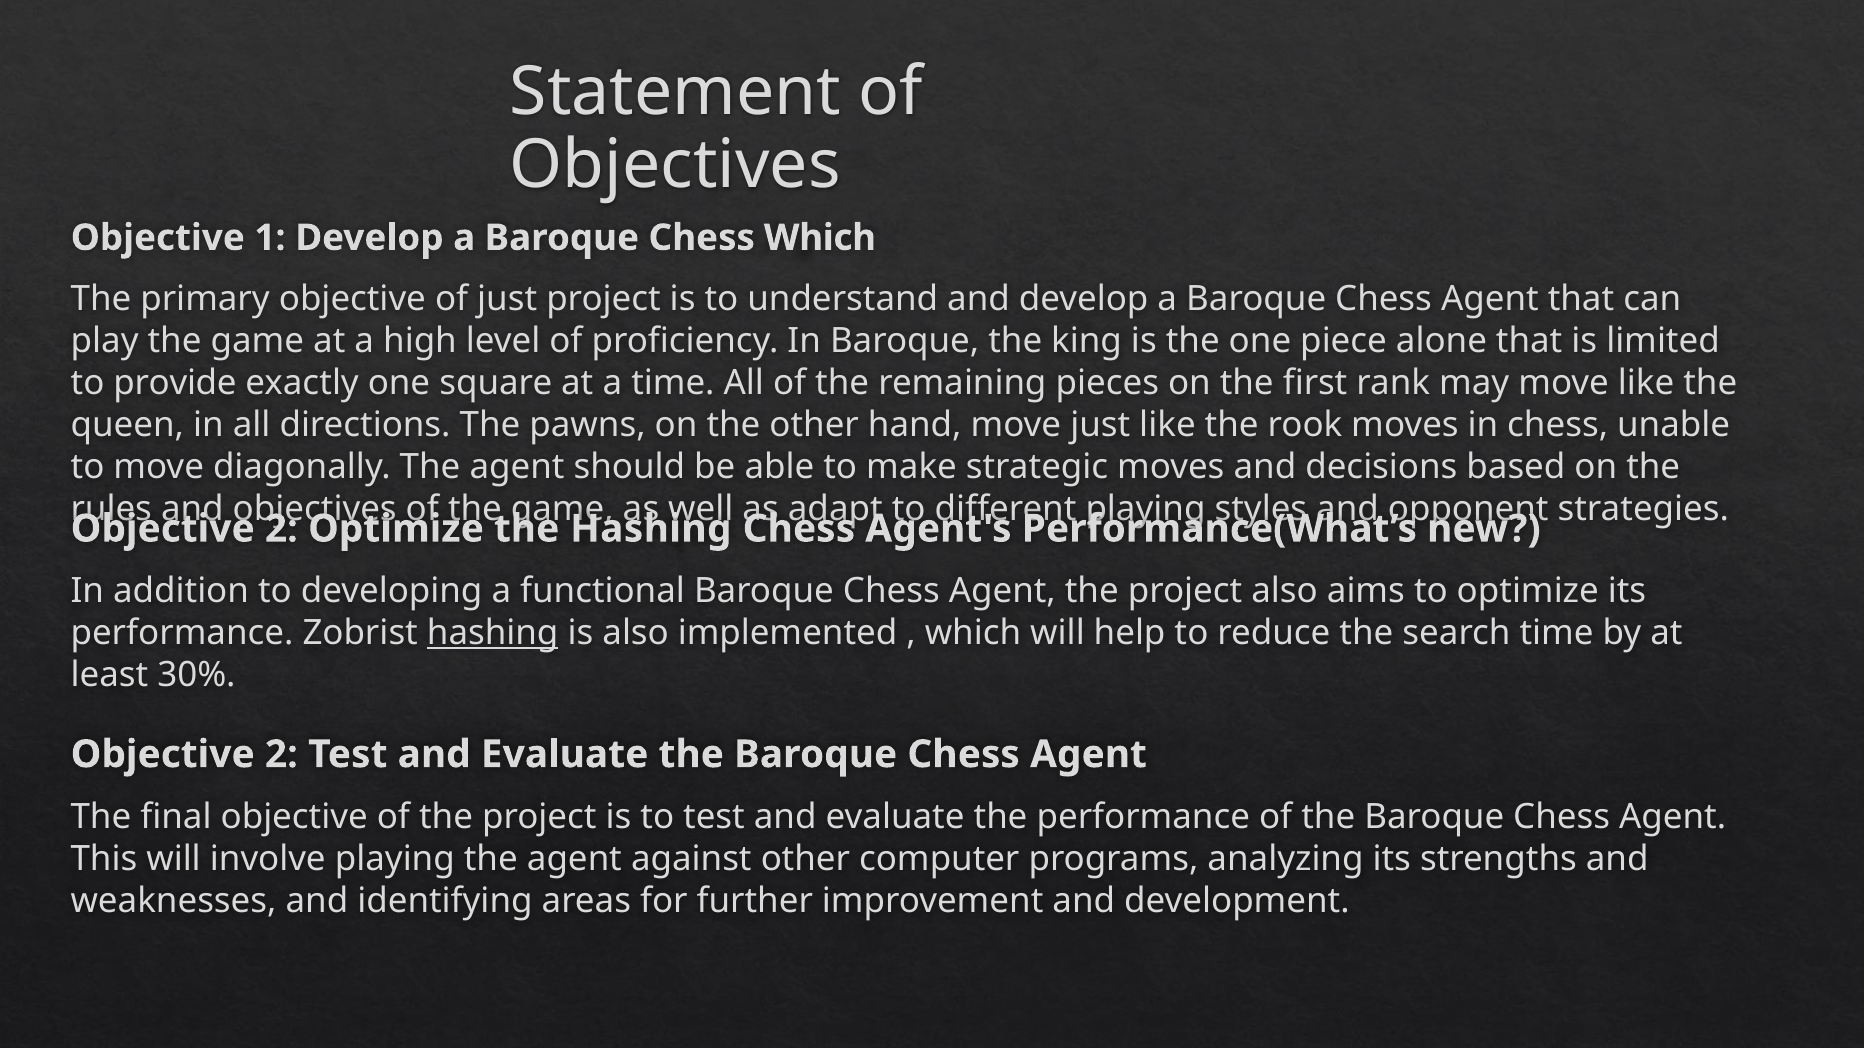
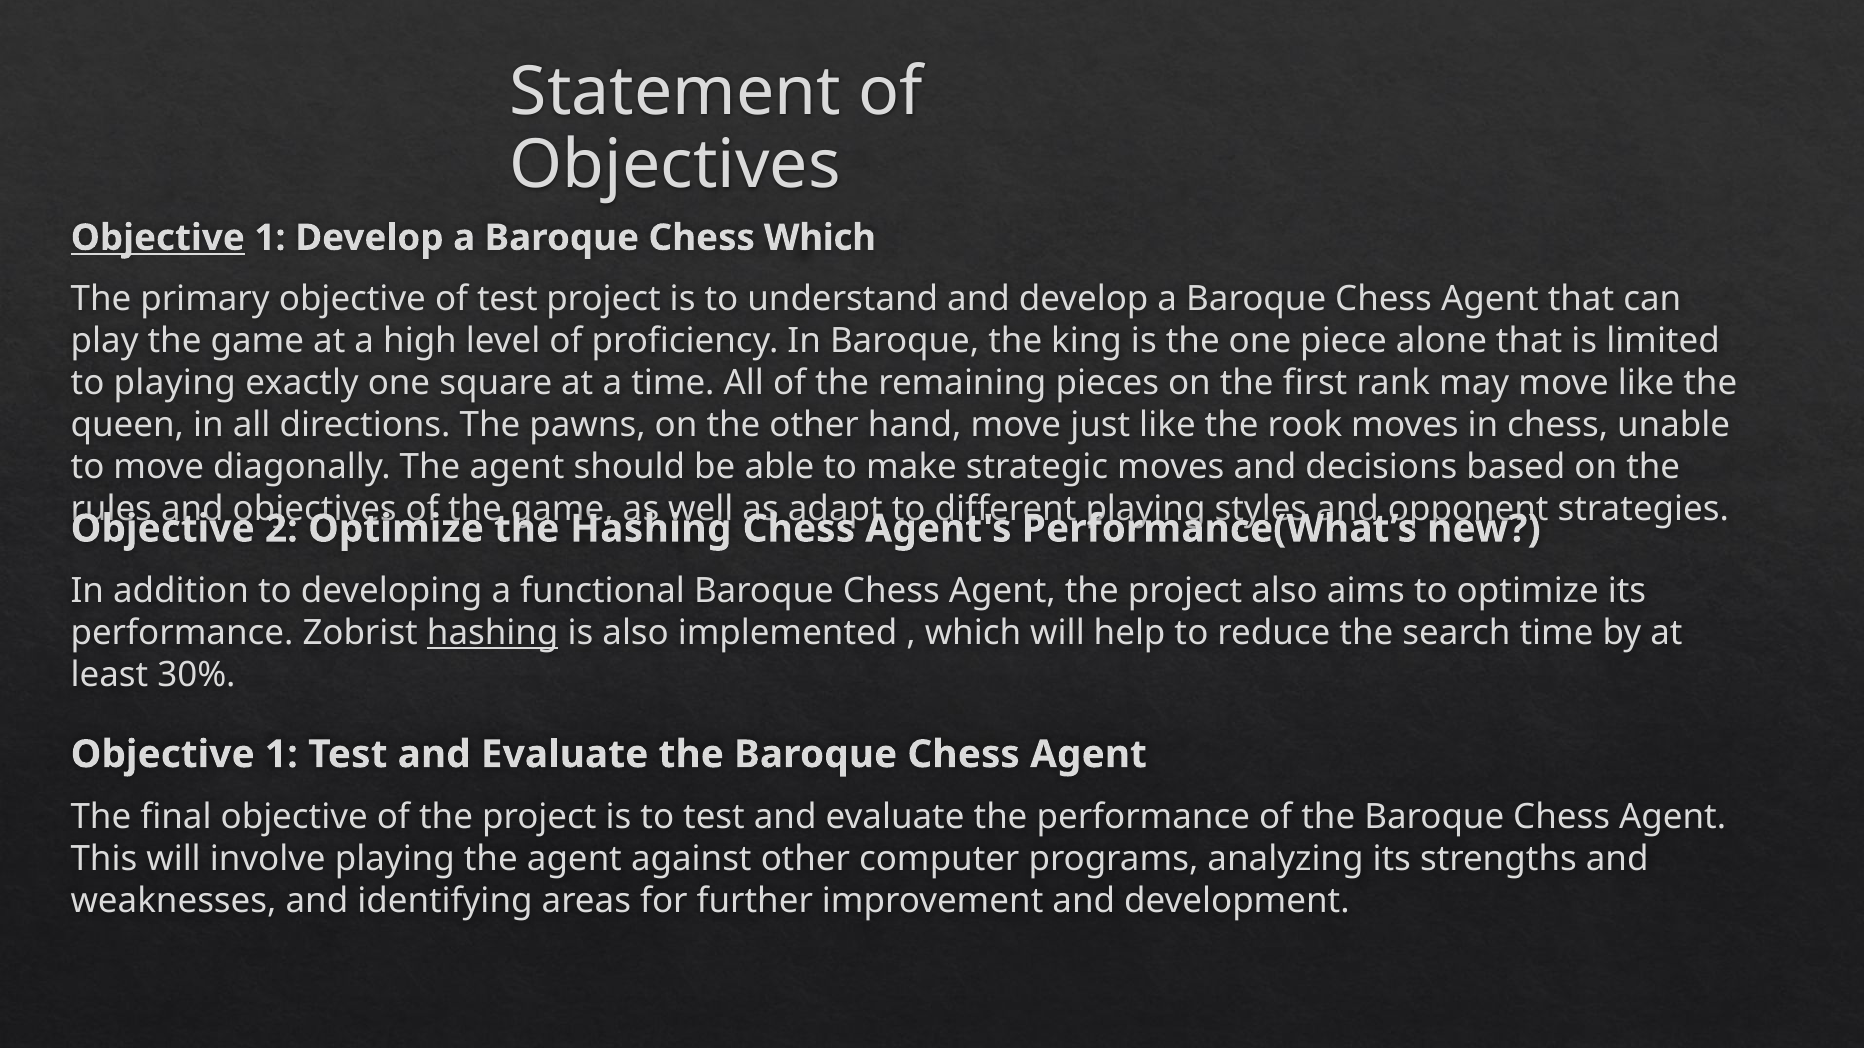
Objective underline: none -> present (158, 238)
of just: just -> test (507, 299)
to provide: provide -> playing (175, 383)
2: 2 -> 1 (281, 755)
